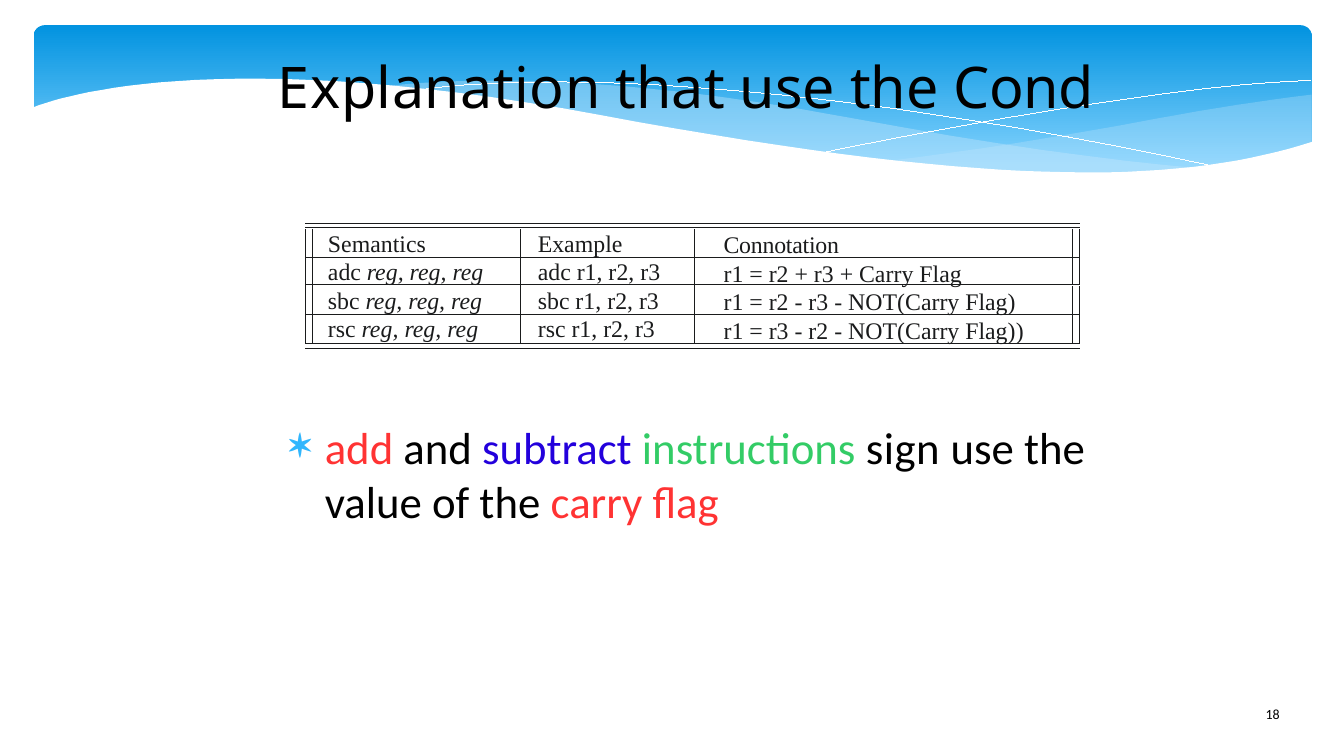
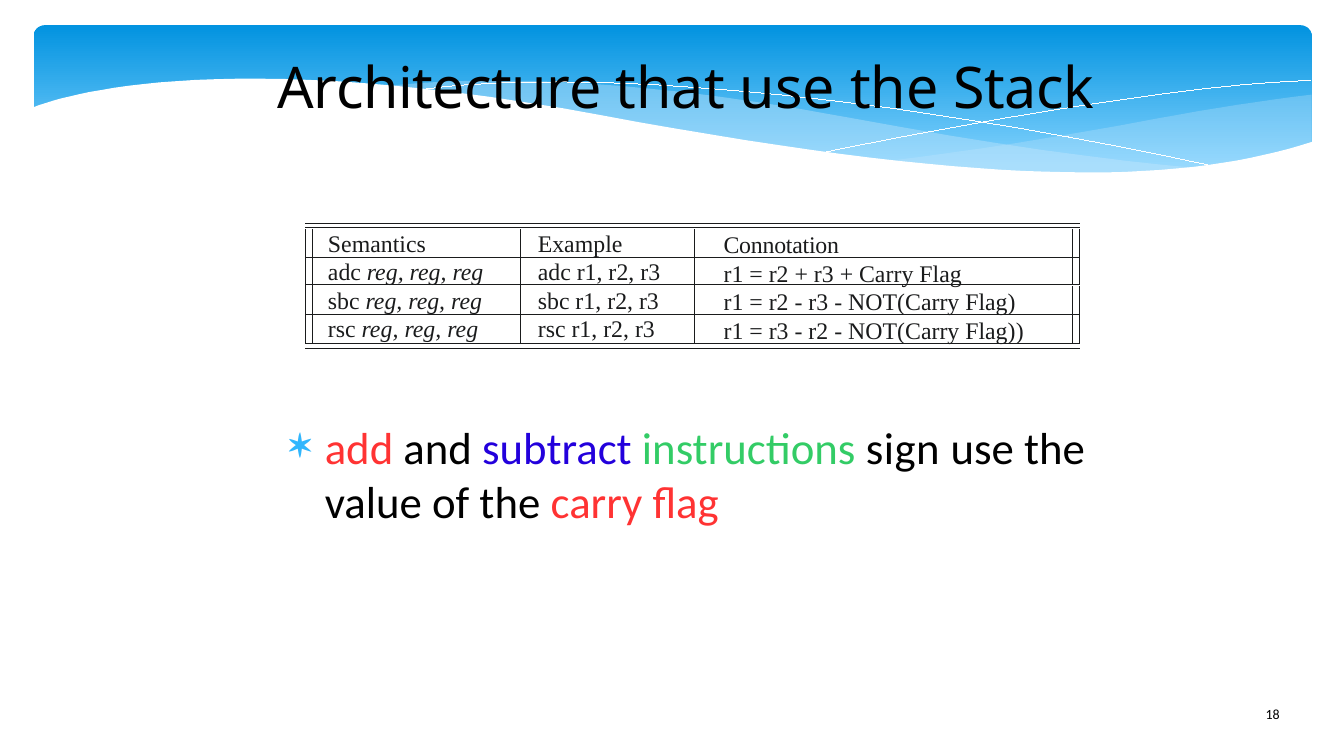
Explanation: Explanation -> Architecture (440, 89)
Cond: Cond -> Stack (1024, 89)
